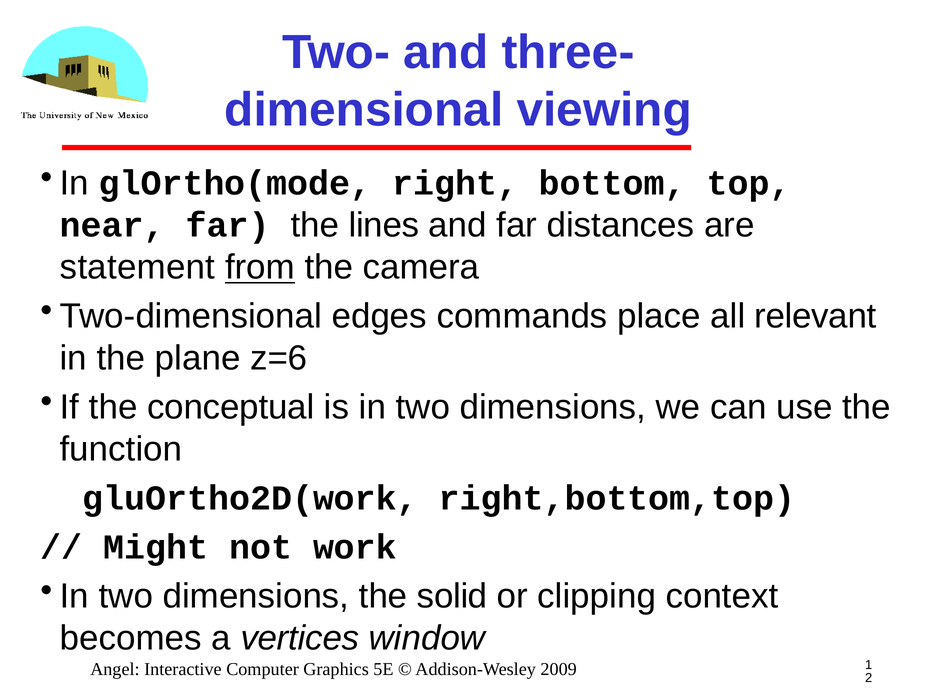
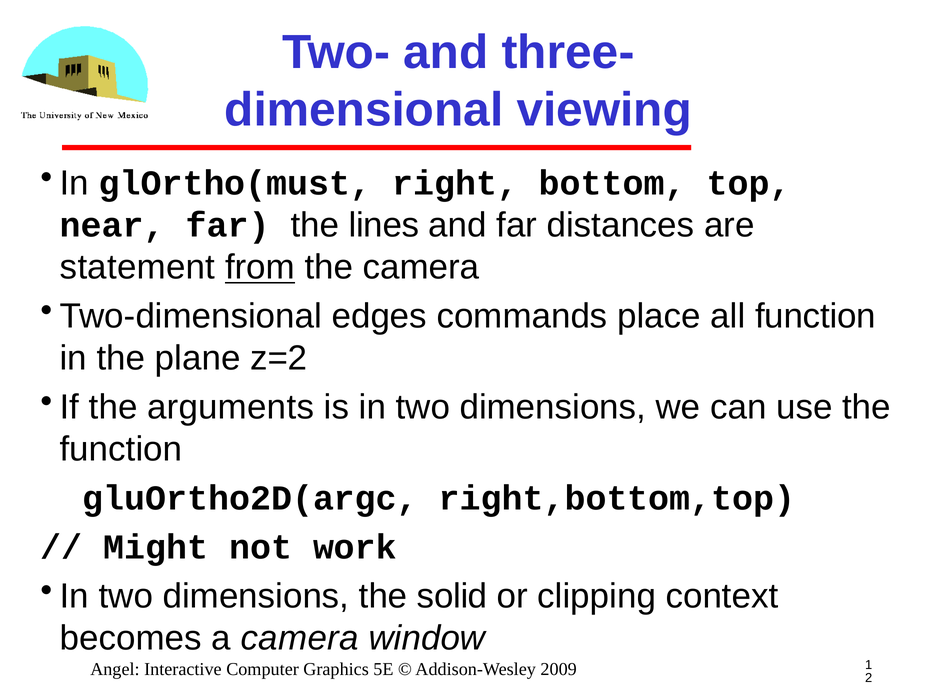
glOrtho(mode: glOrtho(mode -> glOrtho(must (235, 183)
all relevant: relevant -> function (815, 316)
z=6: z=6 -> z=2 (279, 358)
conceptual: conceptual -> arguments (231, 407)
gluOrtho2D(work: gluOrtho2D(work -> gluOrtho2D(argc (250, 498)
a vertices: vertices -> camera (300, 638)
